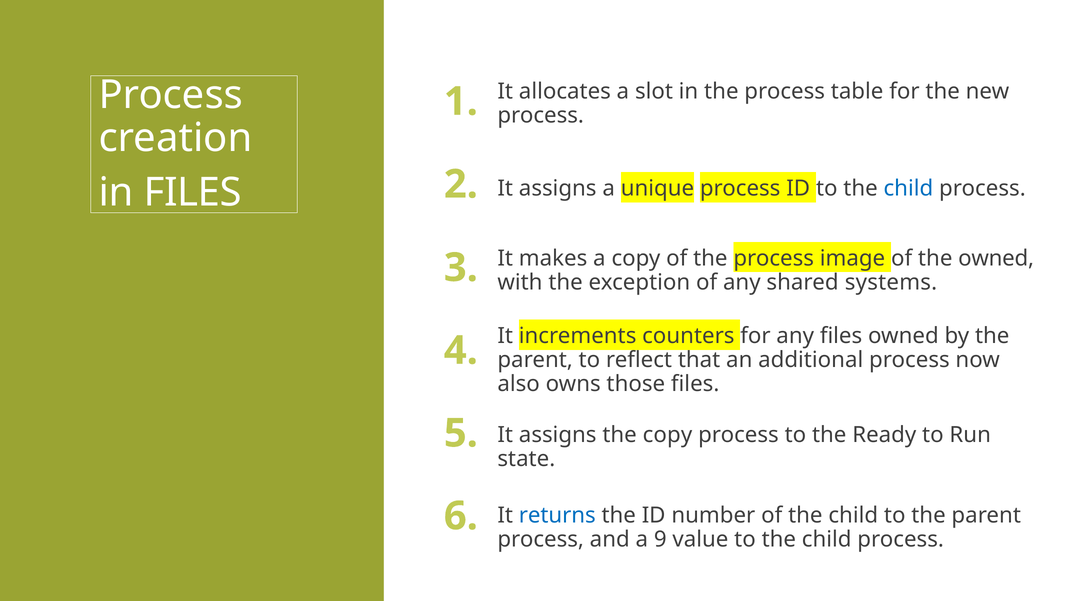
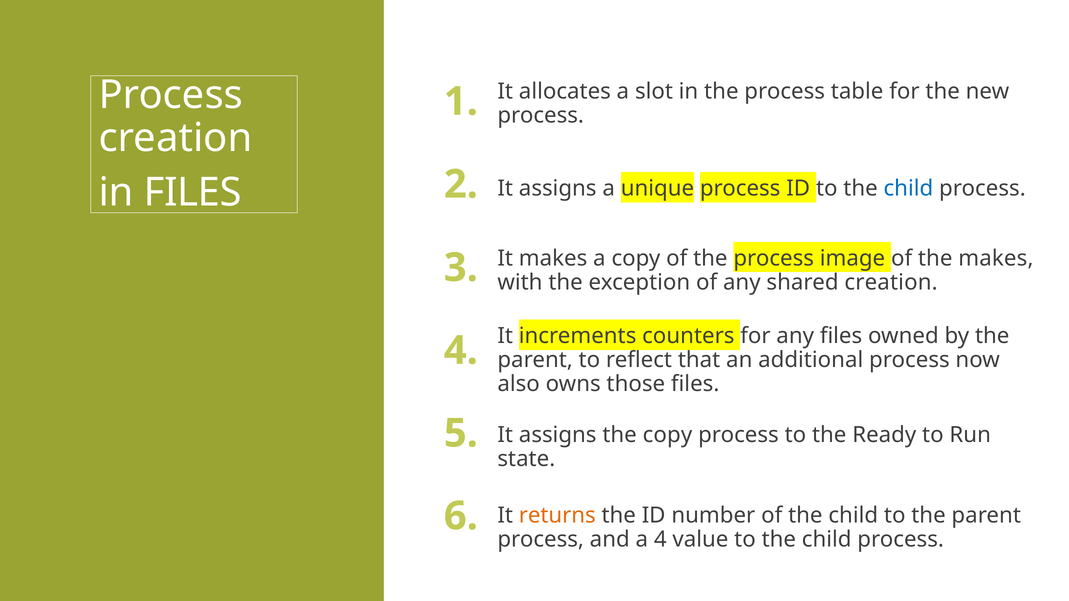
the owned: owned -> makes (996, 258)
shared systems: systems -> creation (891, 282)
returns colour: blue -> orange (557, 516)
a 9: 9 -> 4 (660, 540)
